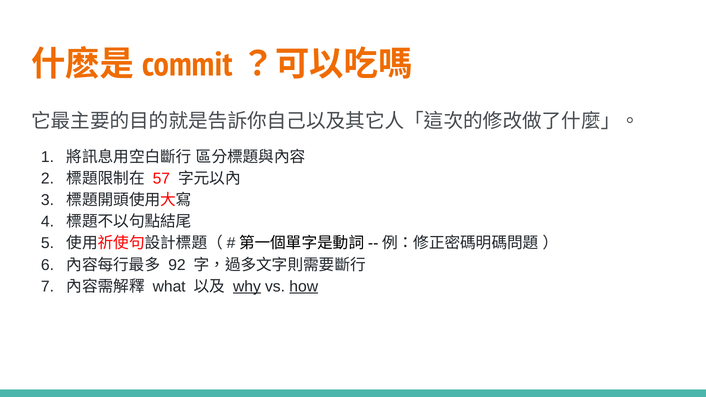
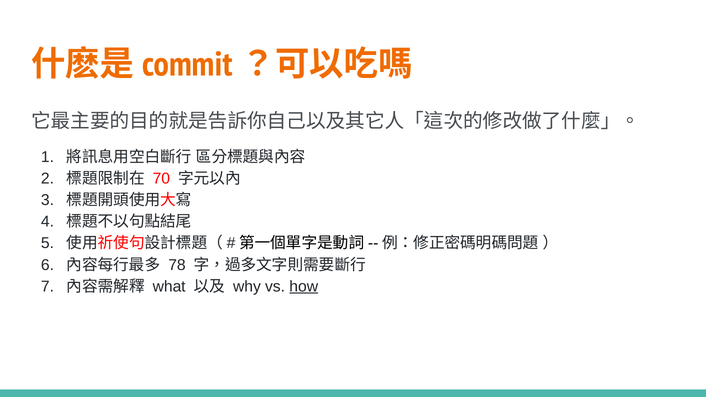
57: 57 -> 70 (161, 179)
92: 92 -> 78 (177, 265)
why underline: present -> none (247, 287)
